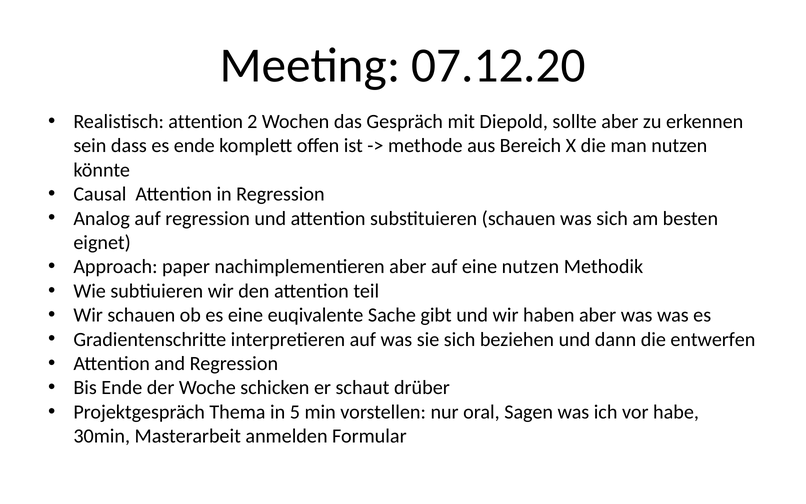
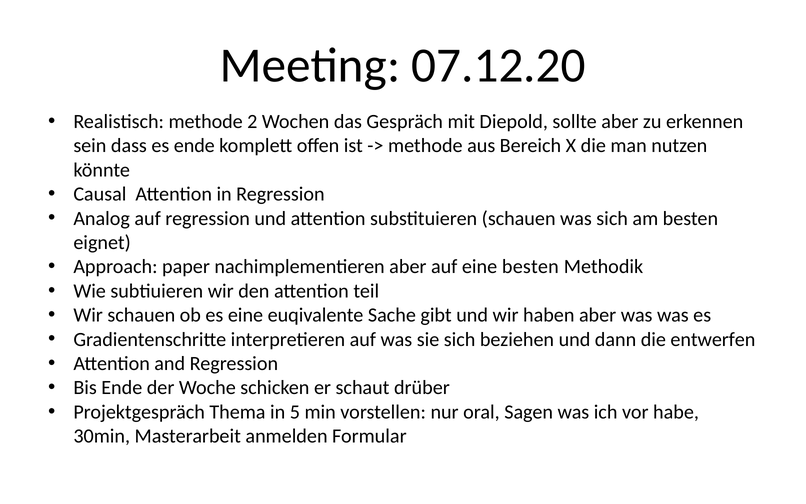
Realistisch attention: attention -> methode (206, 122)
eine nutzen: nutzen -> besten (530, 267)
